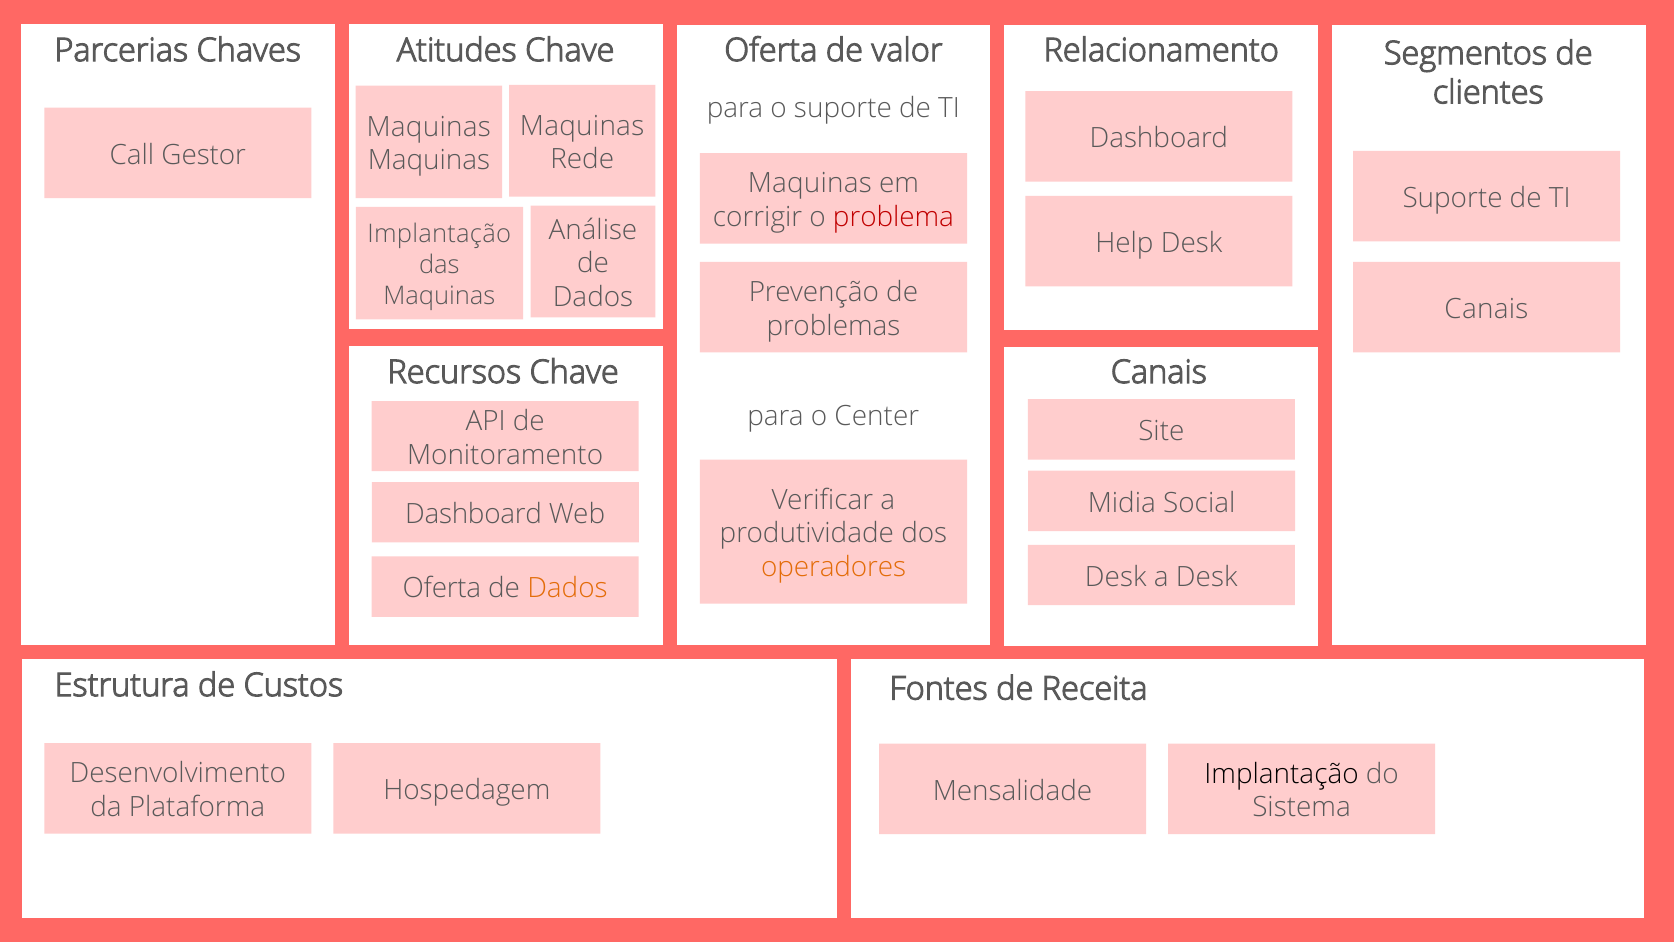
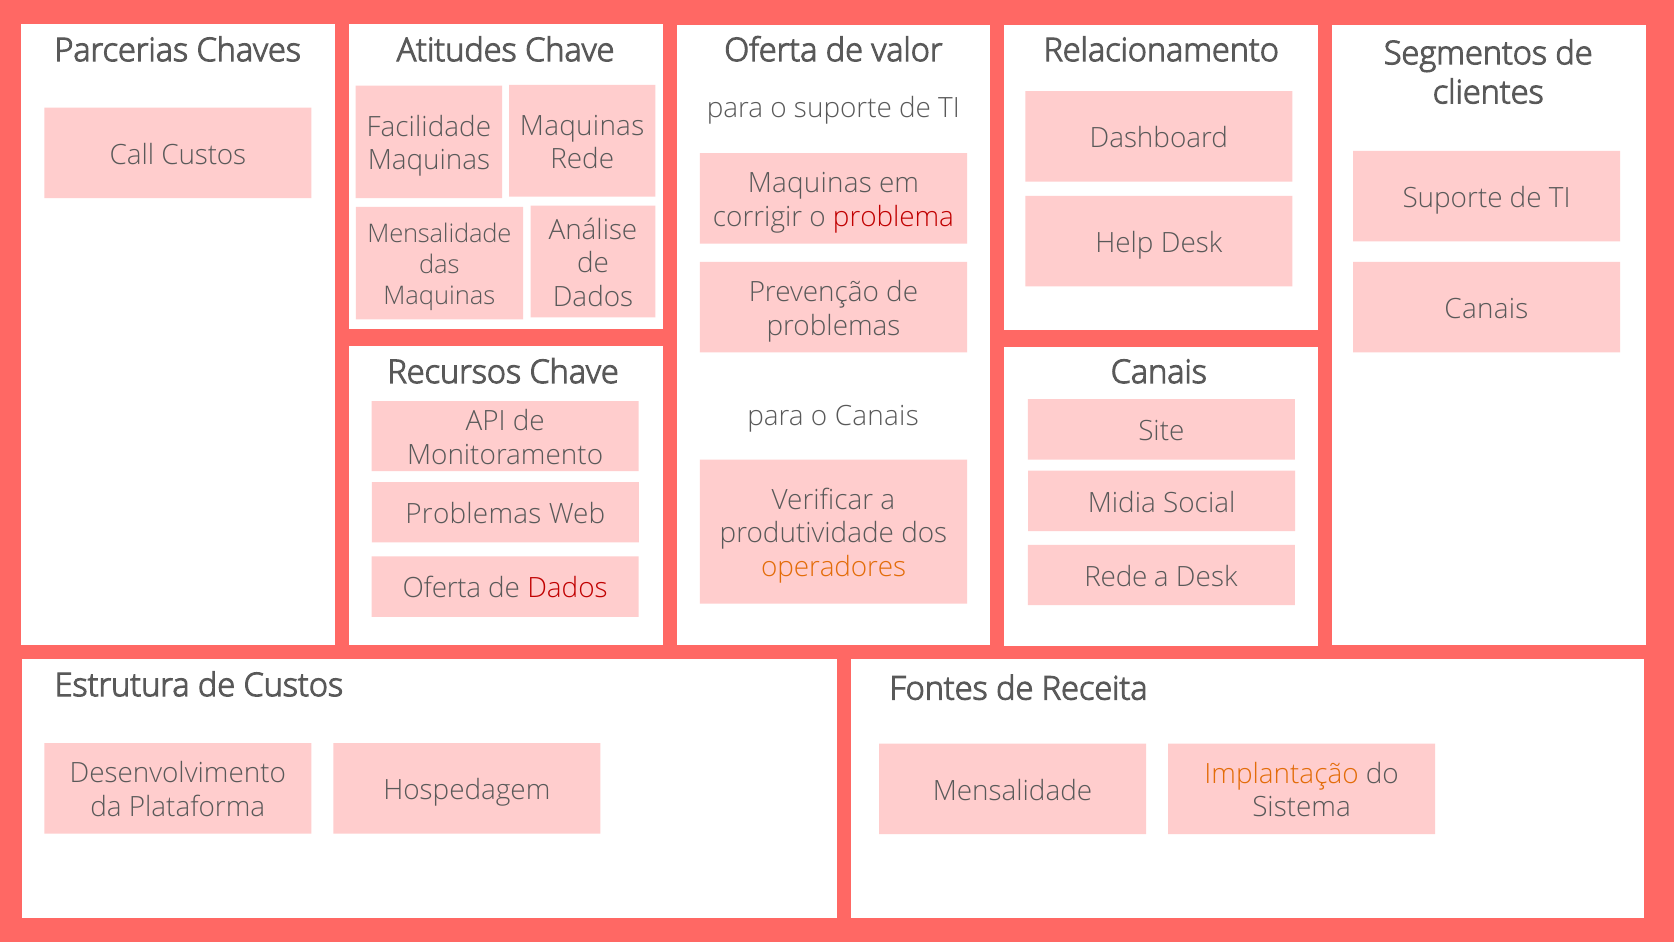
Maquinas: Maquinas -> Facilidade (429, 127)
Call Gestor: Gestor -> Custos (204, 155)
Implantação: Implantação -> Mensalidade (439, 234)
o Center: Center -> Canais (877, 416)
Dashboard: Dashboard -> Problemas (473, 514)
Desk: Desk -> Rede (1116, 577)
Dados colour: orange -> red (567, 588)
Implantação colour: black -> orange (1282, 774)
